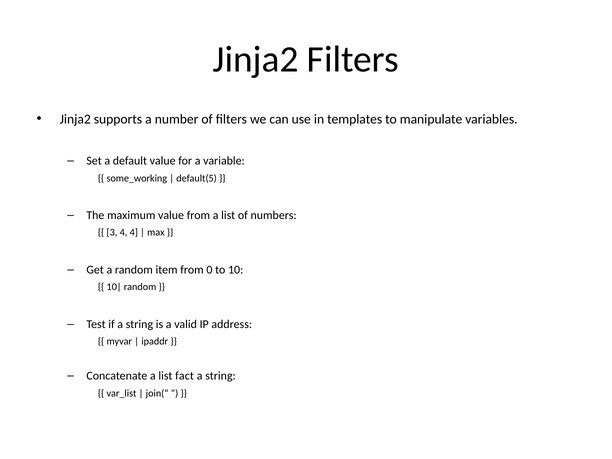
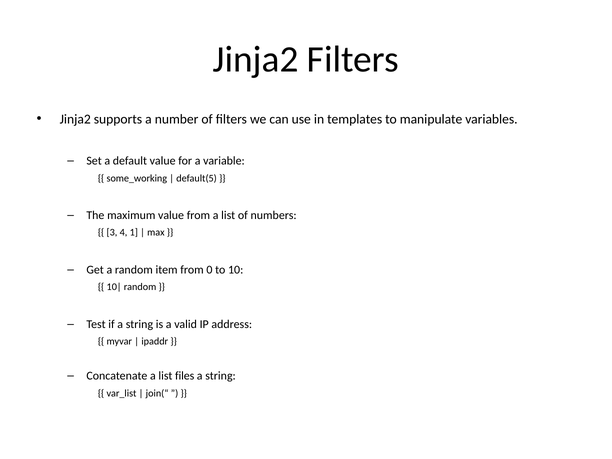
4 4: 4 -> 1 (134, 233)
fact: fact -> files (185, 376)
